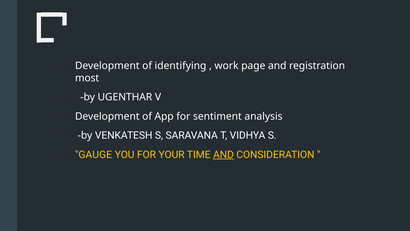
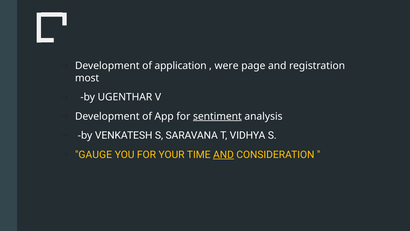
identifying: identifying -> application (181, 66)
work: work -> were (227, 66)
sentiment underline: none -> present (217, 116)
